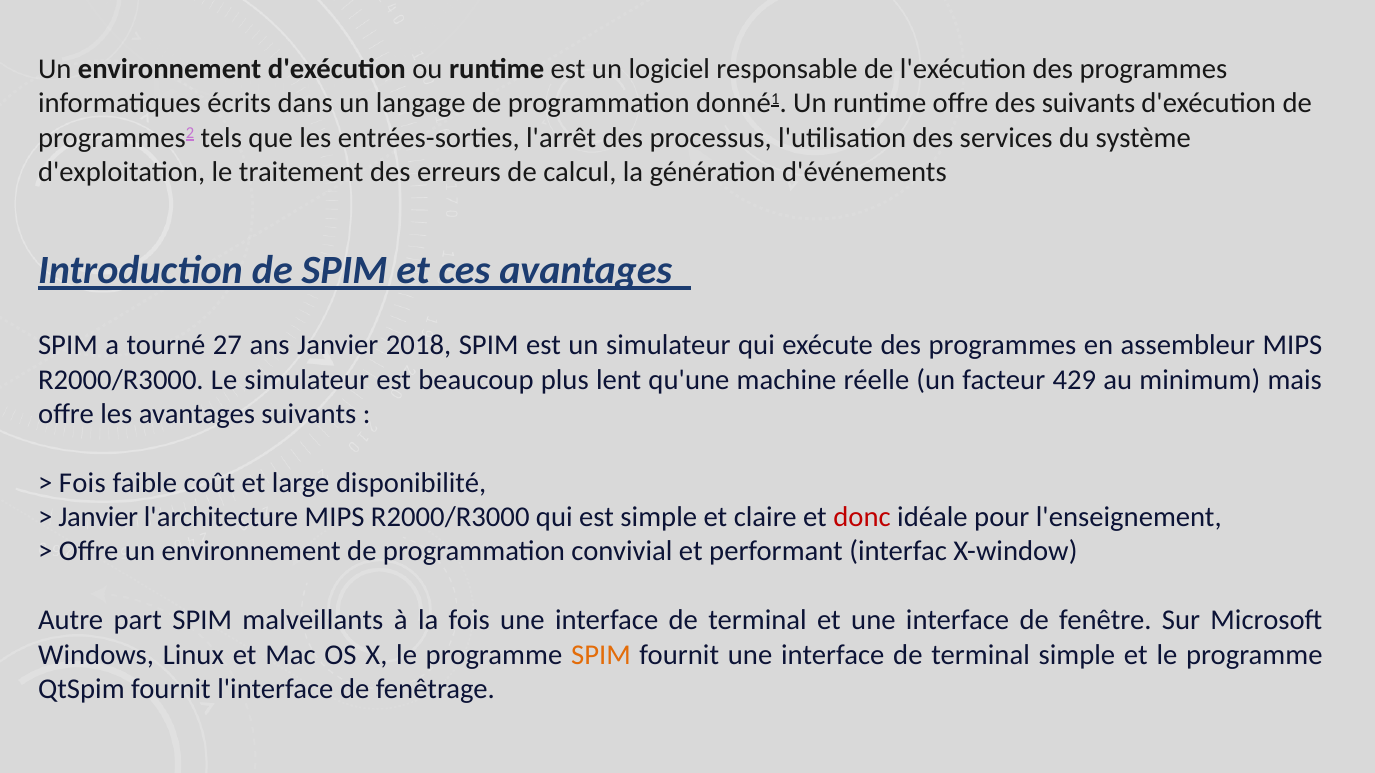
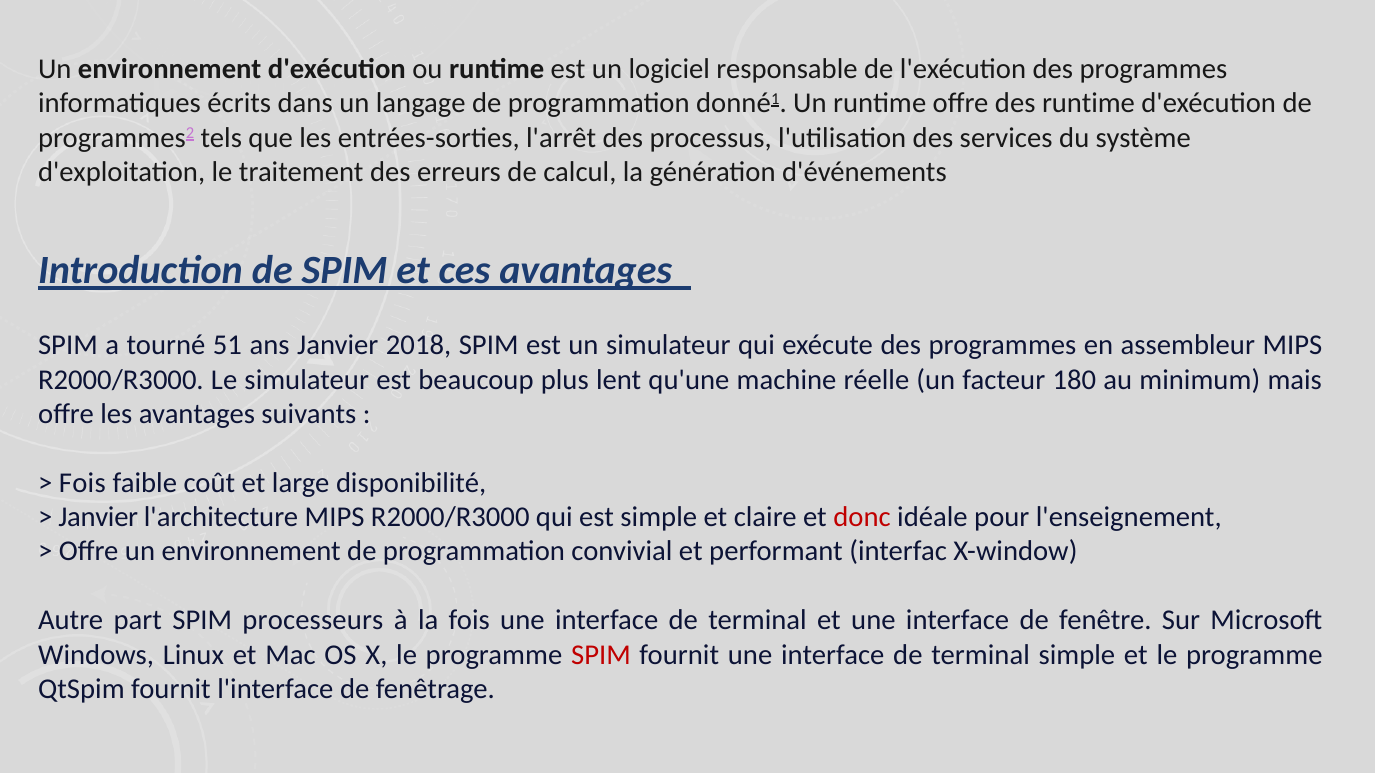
des suivants: suivants -> runtime (1088, 103)
27: 27 -> 51 (227, 345)
429: 429 -> 180 (1074, 380)
malveillants: malveillants -> processeurs (313, 621)
SPIM colour: orange -> red (601, 655)
